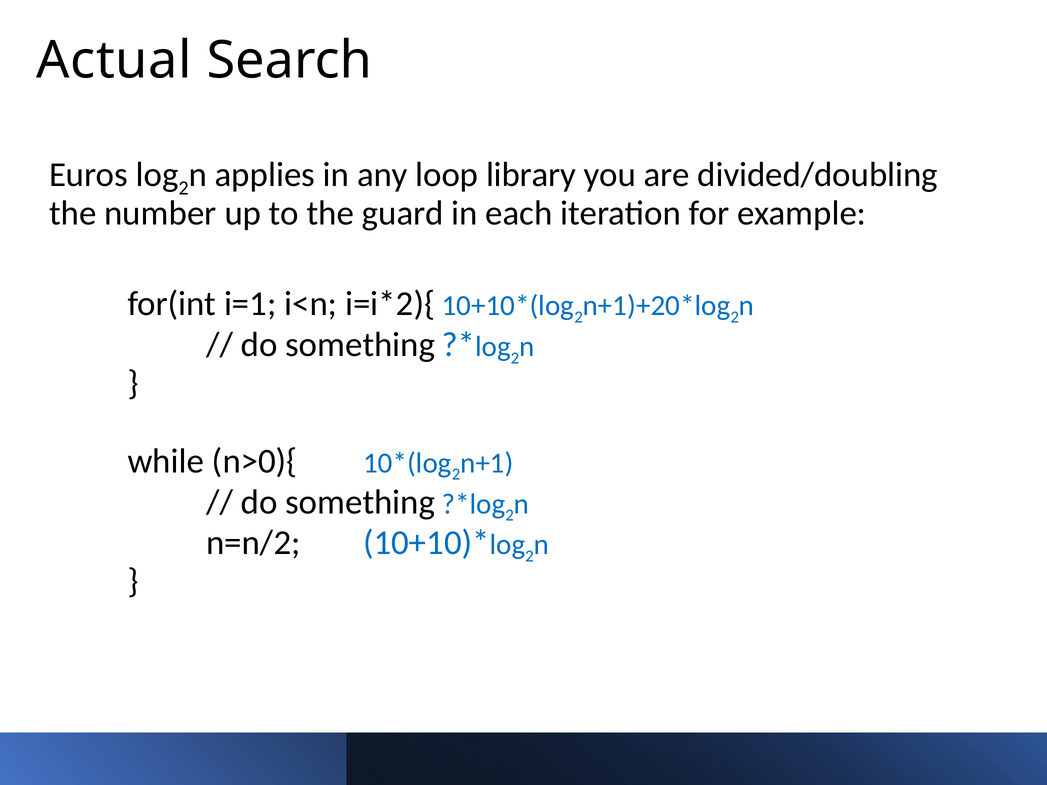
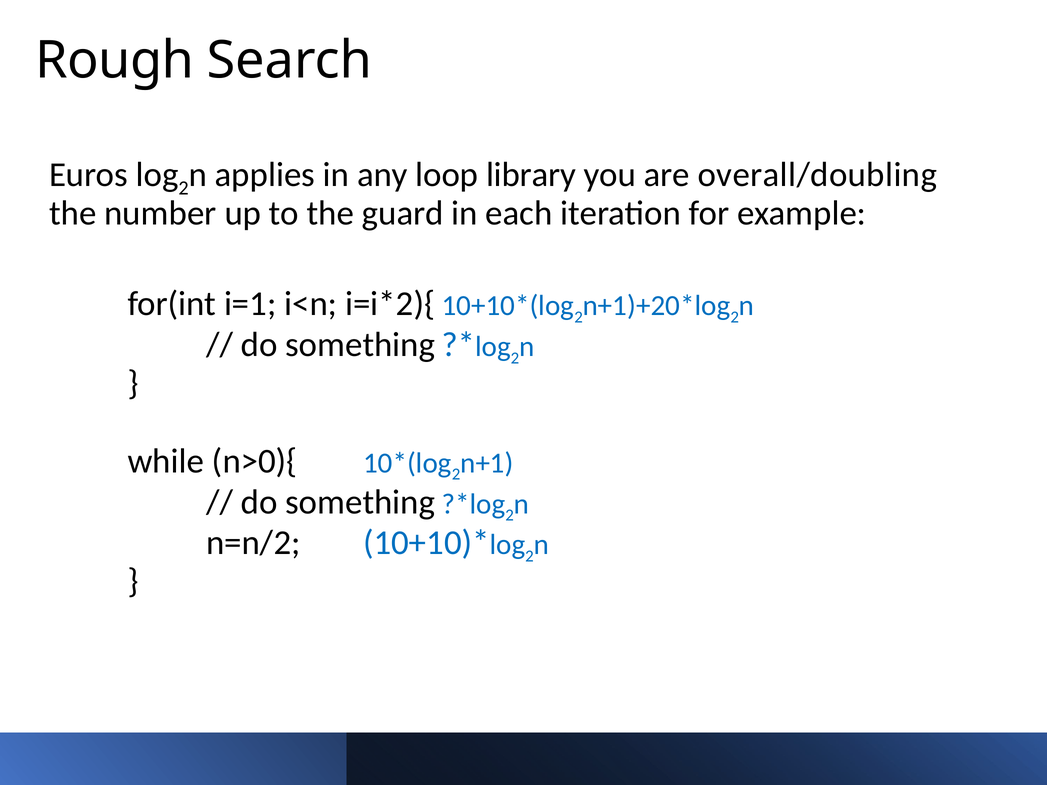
Actual: Actual -> Rough (115, 61)
divided/doubling: divided/doubling -> overall/doubling (817, 175)
